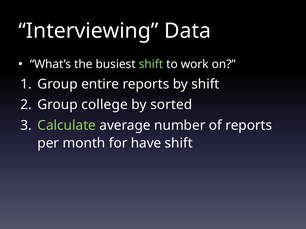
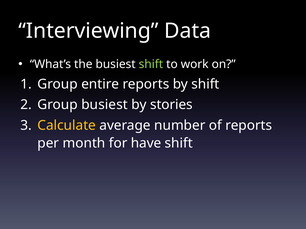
Group college: college -> busiest (105, 105)
sorted: sorted -> stories (171, 105)
Calculate colour: light green -> yellow (67, 126)
